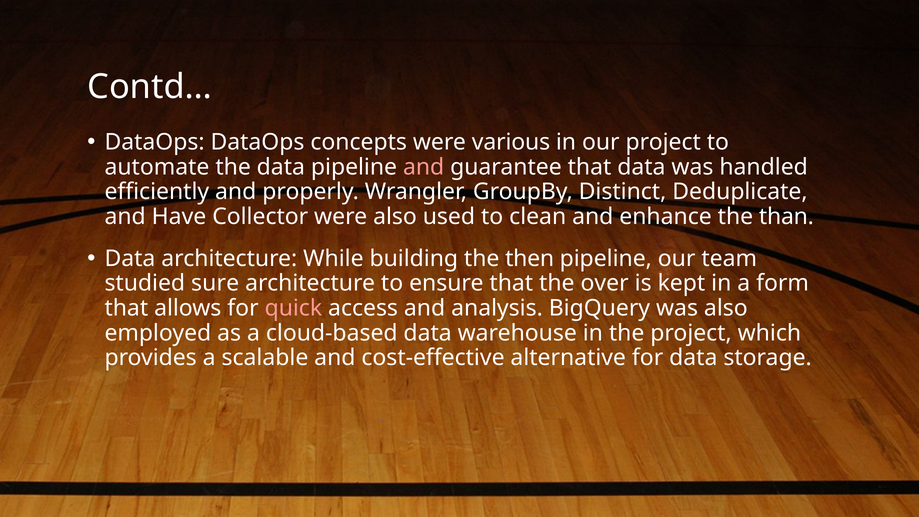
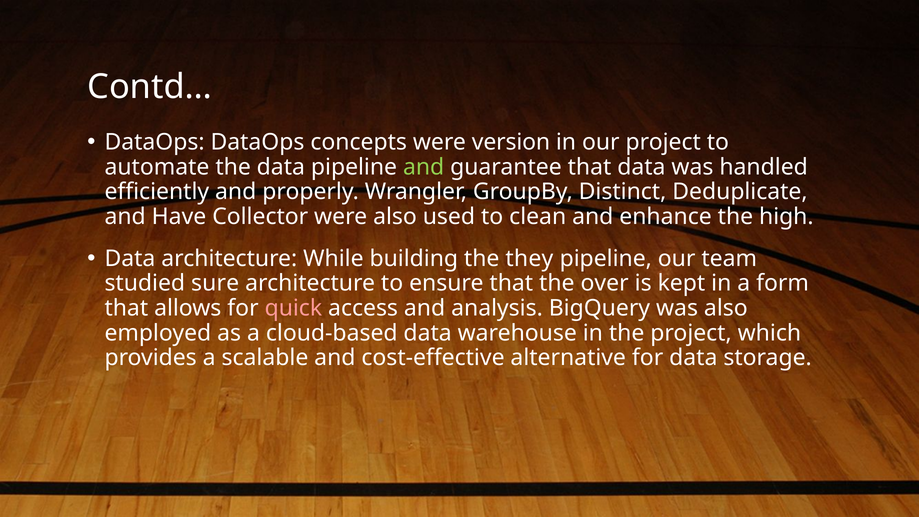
various: various -> version (511, 142)
and colour: pink -> light green (424, 167)
than: than -> high (786, 217)
then: then -> they (529, 259)
